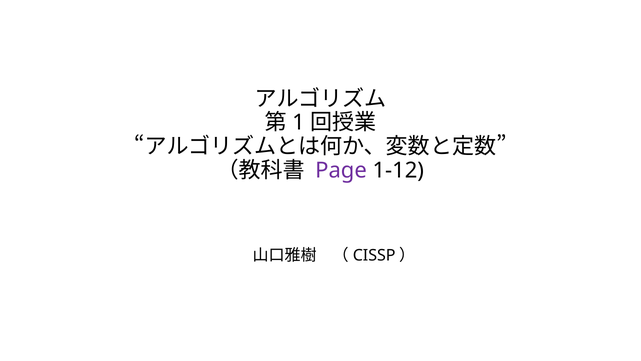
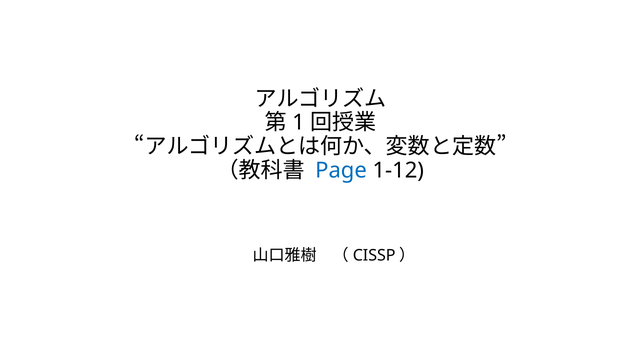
Page colour: purple -> blue (341, 170)
